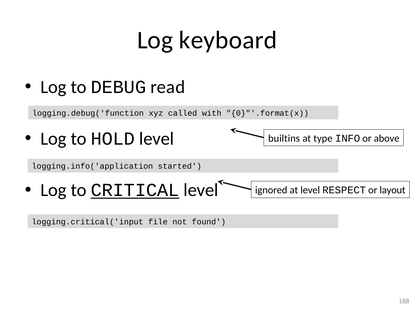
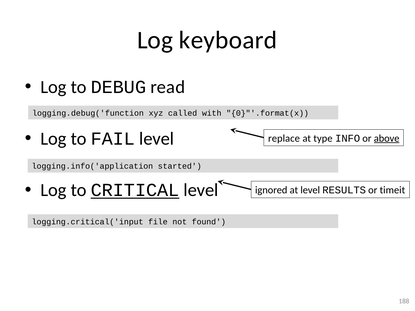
HOLD: HOLD -> FAIL (113, 139)
builtins: builtins -> replace (284, 138)
above underline: none -> present (387, 138)
RESPECT: RESPECT -> RESULTS (344, 190)
layout: layout -> timeit (392, 190)
